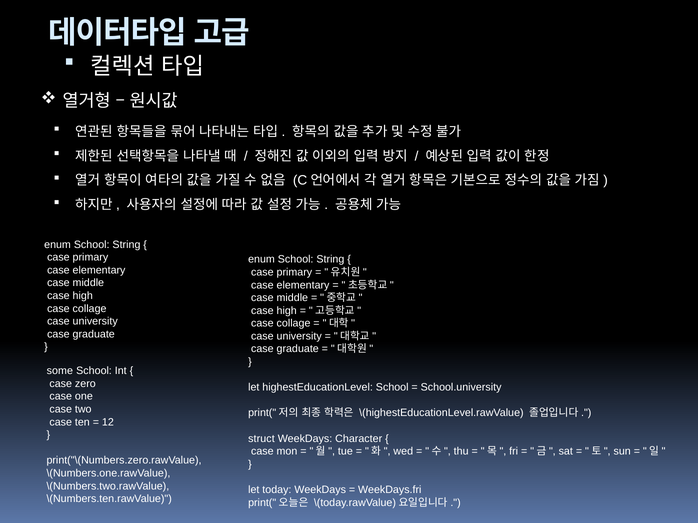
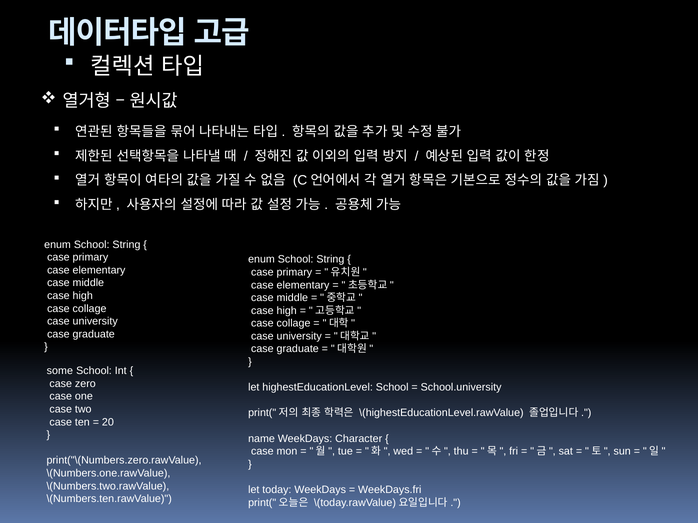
12: 12 -> 20 (108, 422)
struct: struct -> name (262, 439)
